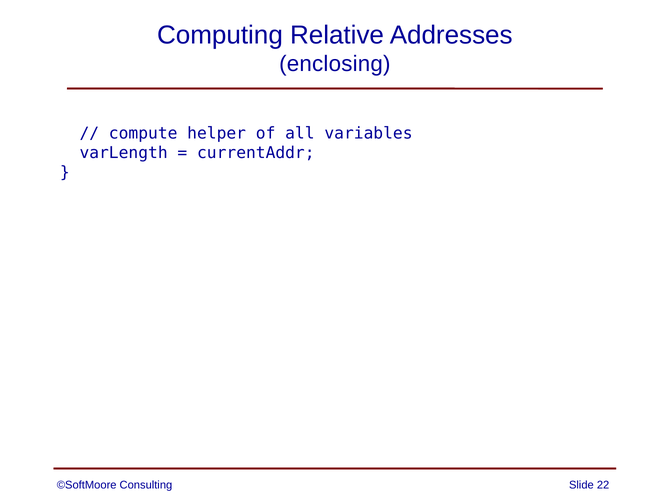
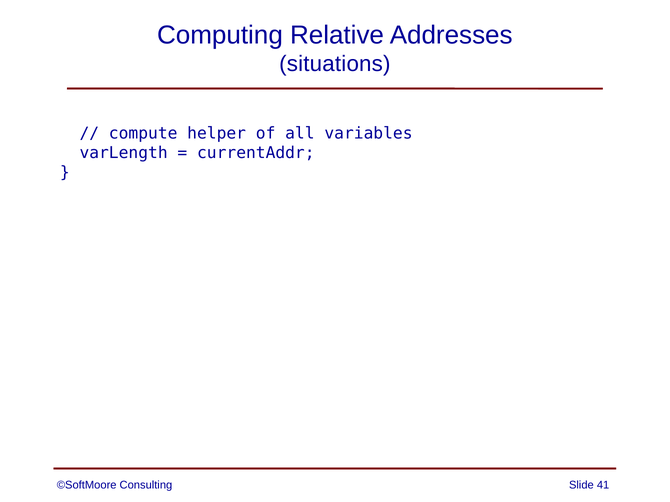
enclosing: enclosing -> situations (335, 64)
22: 22 -> 41 (603, 485)
